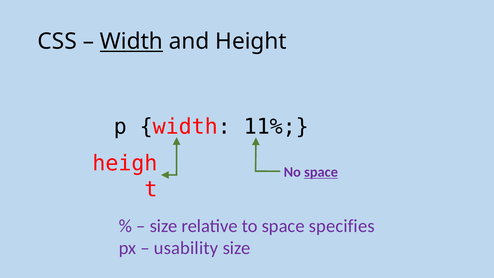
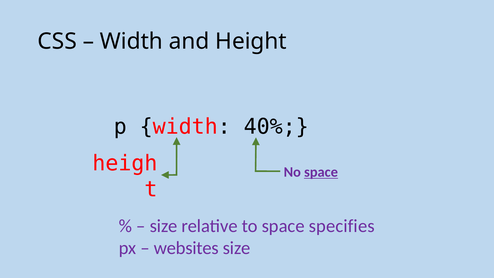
Width underline: present -> none (131, 41)
11%: 11% -> 40% (276, 127)
usability: usability -> websites (186, 248)
